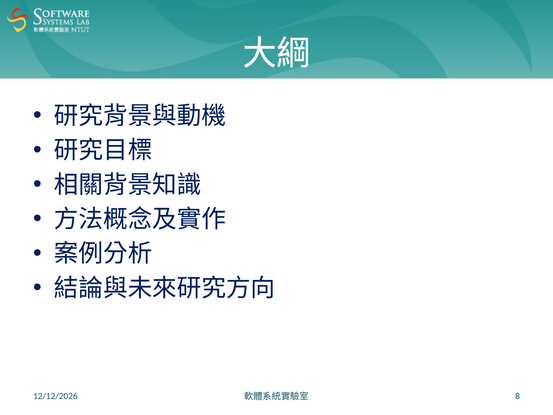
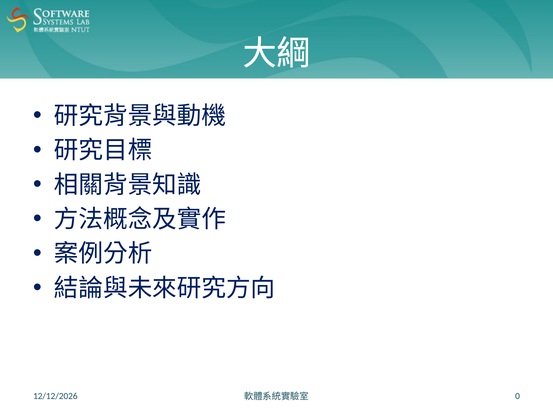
8: 8 -> 0 (518, 396)
